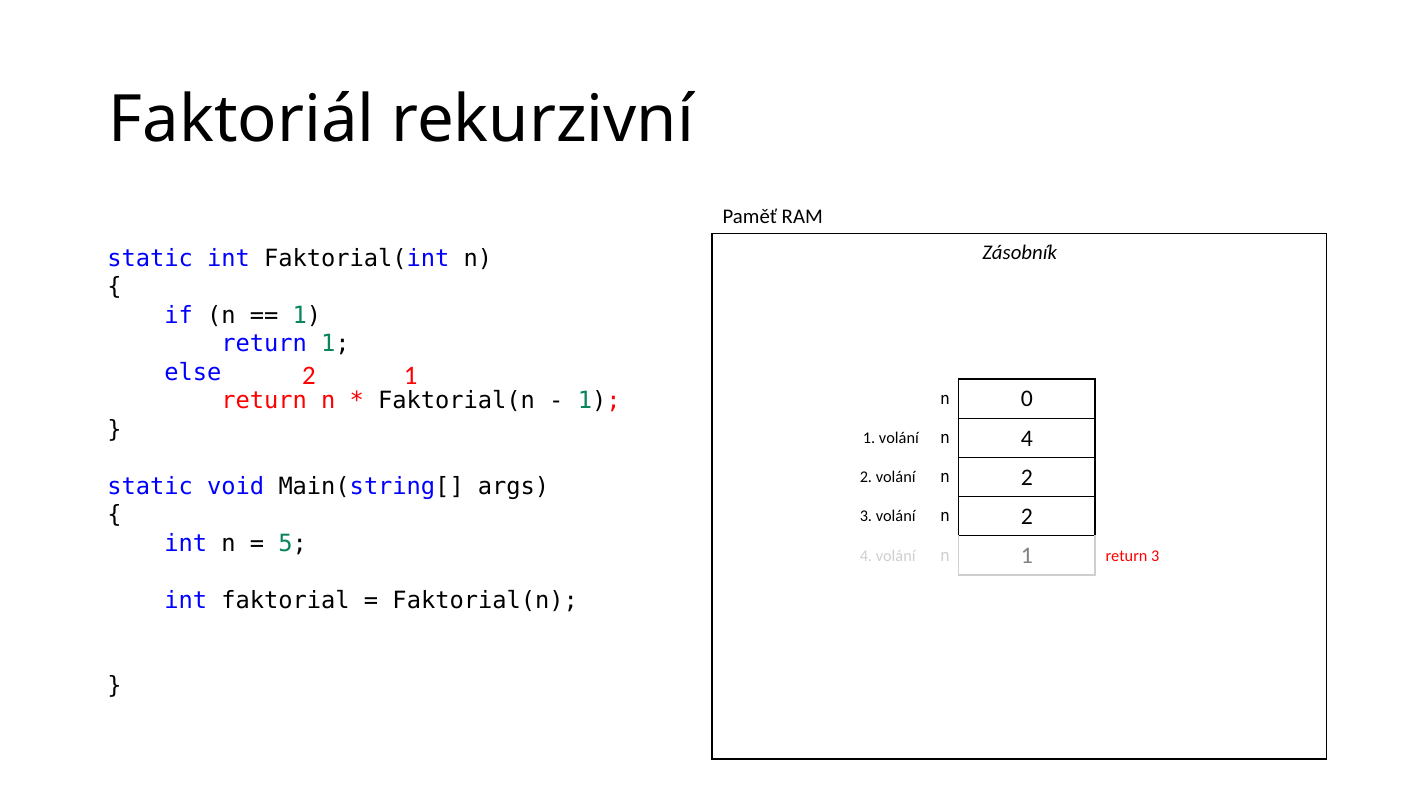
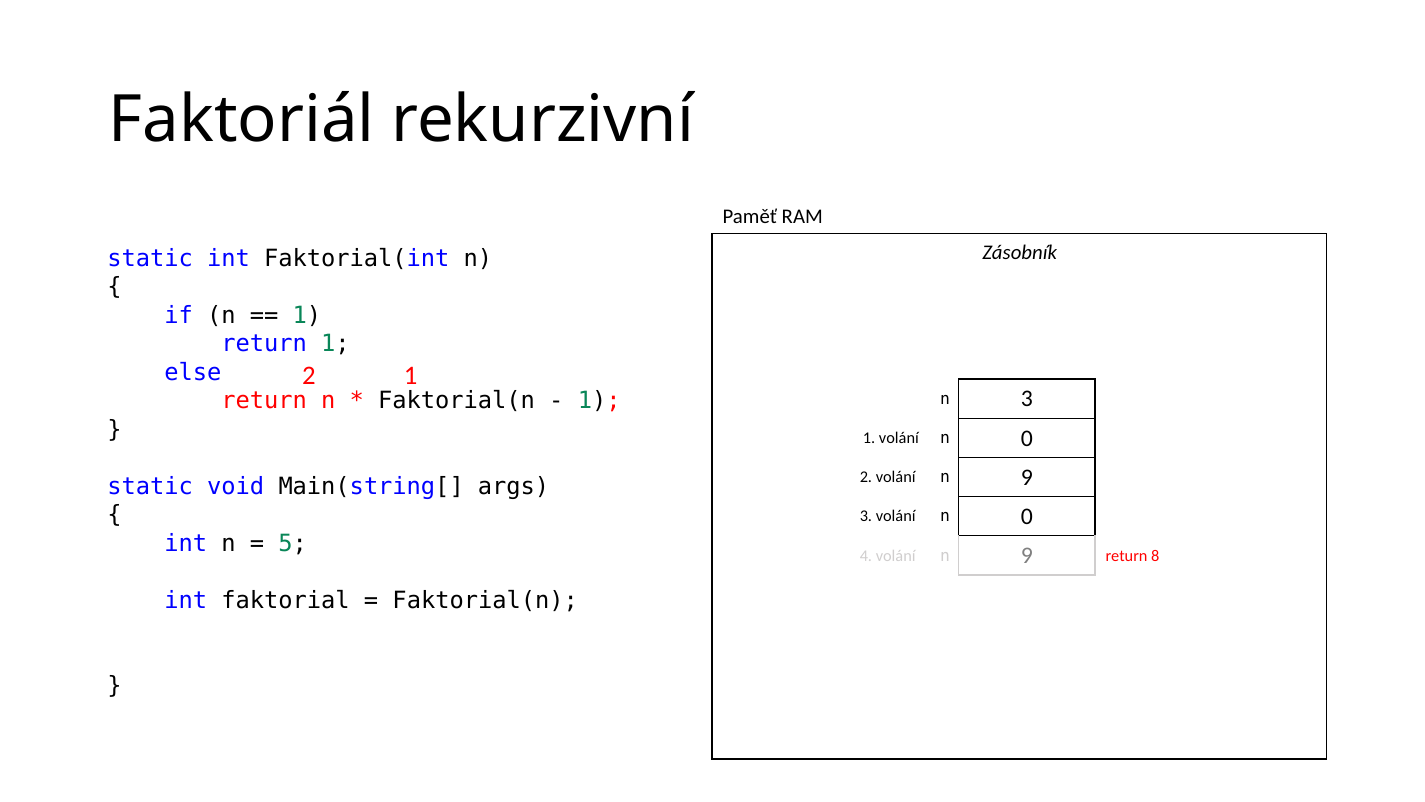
n 0: 0 -> 3 (1027, 399)
1 volání n 4: 4 -> 0 (1027, 438)
2 volání n 2: 2 -> 9 (1027, 477)
3 volání n 2: 2 -> 0 (1027, 516)
4 volání n 1: 1 -> 9 (1027, 556)
return 3: 3 -> 8 (1155, 555)
